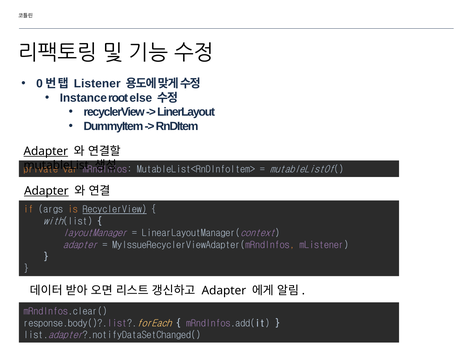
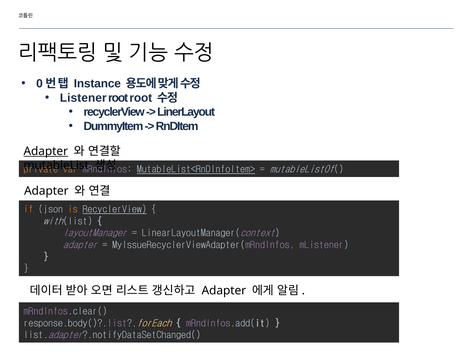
Listener: Listener -> Instance (97, 84)
Instance: Instance -> Listener (83, 98)
root else: else -> root (141, 98)
MutableList<RnDInfoItem> underline: none -> present (196, 169)
Adapter underline: present -> none (46, 191)
args: args -> json (51, 209)
